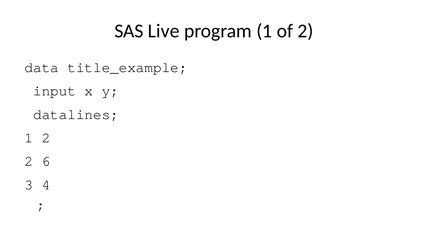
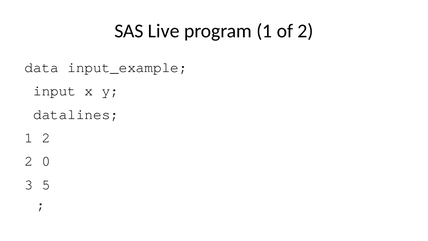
title_example: title_example -> input_example (127, 67)
6: 6 -> 0 (46, 161)
4: 4 -> 5 (46, 185)
